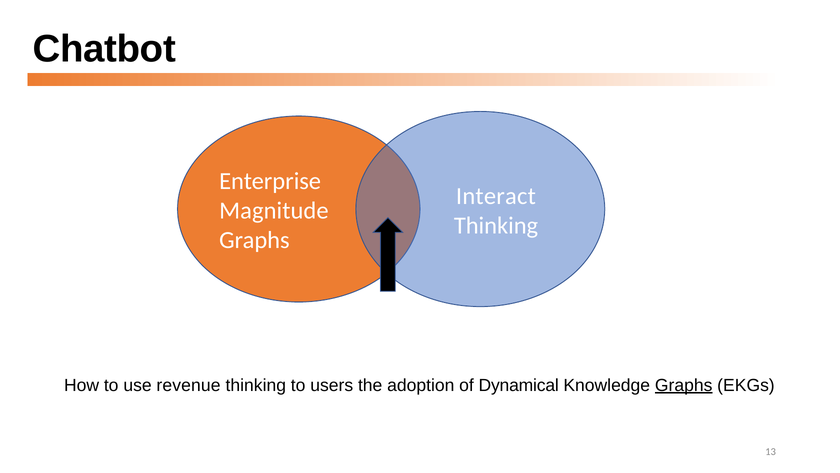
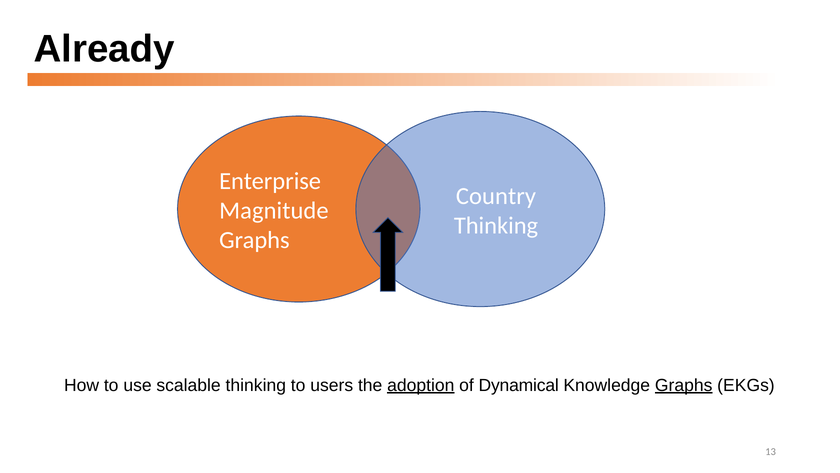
Chatbot: Chatbot -> Already (104, 49)
Interact: Interact -> Country (496, 196)
revenue: revenue -> scalable (189, 385)
adoption underline: none -> present (421, 385)
